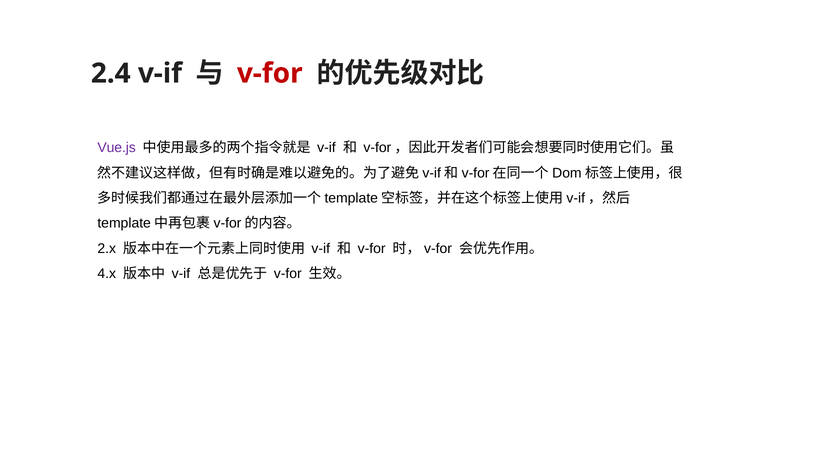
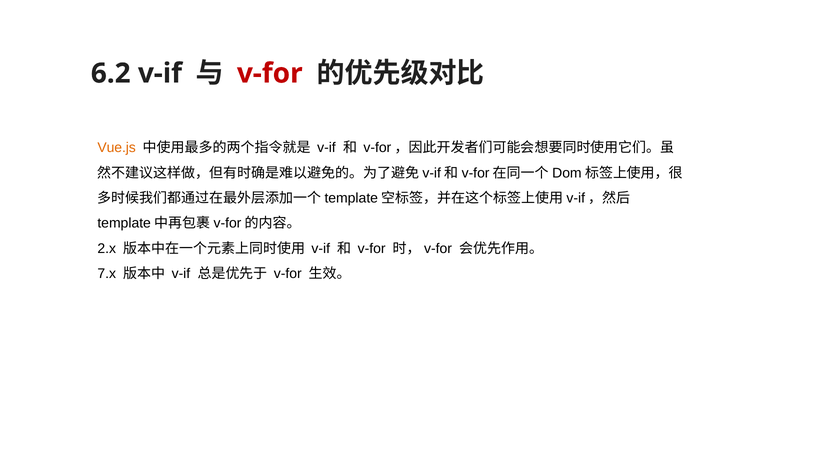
2.4: 2.4 -> 6.2 (111, 73)
Vue.js colour: purple -> orange (117, 148)
4.x: 4.x -> 7.x (107, 274)
